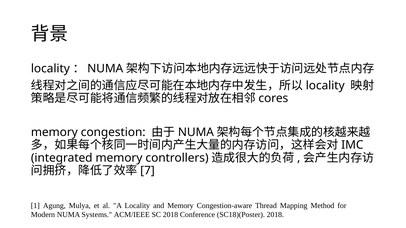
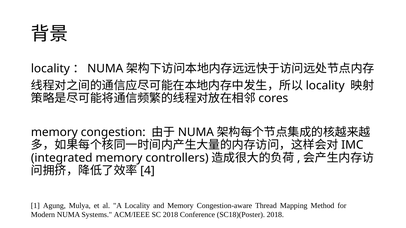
7: 7 -> 4 (147, 171)
